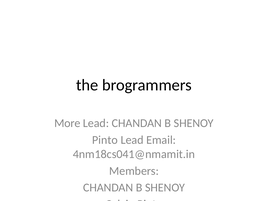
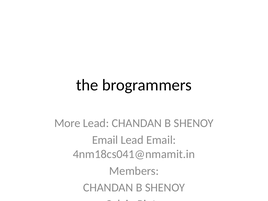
Pinto: Pinto -> Email (105, 140)
